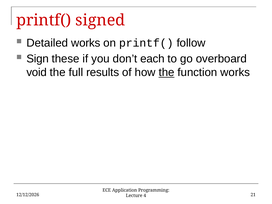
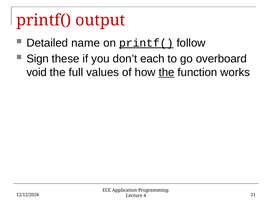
signed: signed -> output (100, 20)
Detailed works: works -> name (86, 43)
printf( underline: none -> present (146, 43)
results: results -> values (103, 72)
